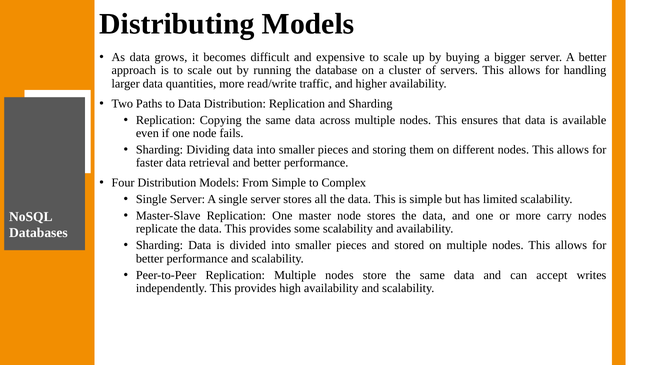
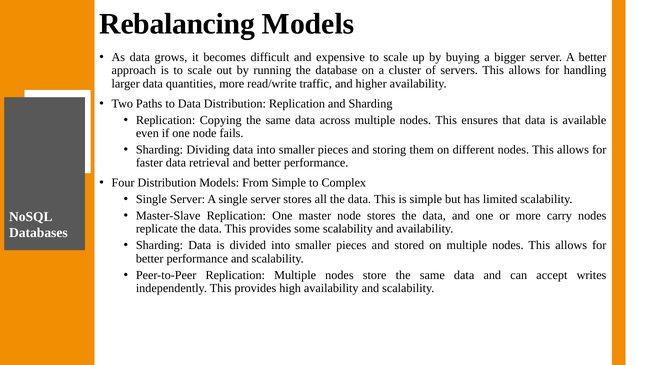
Distributing: Distributing -> Rebalancing (177, 24)
